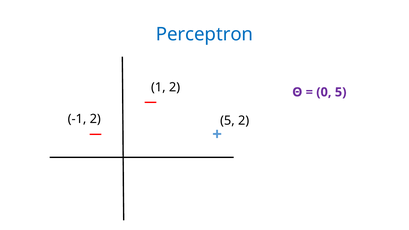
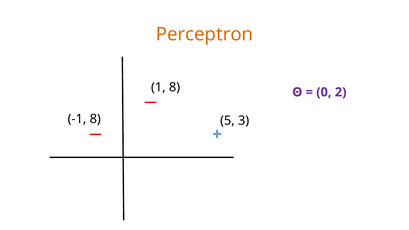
Perceptron colour: blue -> orange (204, 34)
1 2: 2 -> 8 (175, 87)
0 5: 5 -> 2 (341, 92)
-1 2: 2 -> 8 (95, 119)
5 2: 2 -> 3 (244, 120)
